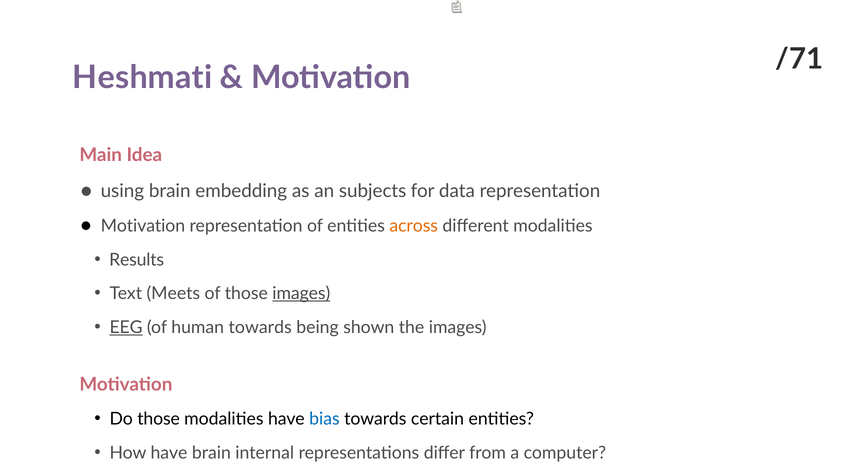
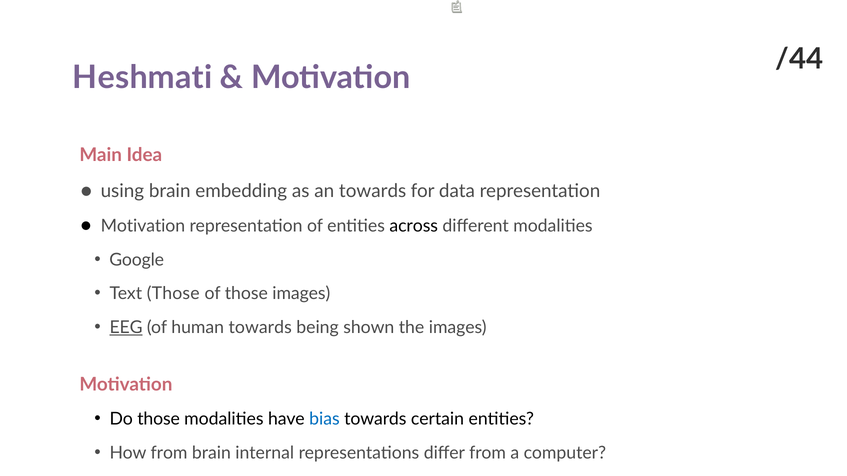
/71: /71 -> /44 (799, 59)
an subjects: subjects -> towards (373, 191)
across colour: orange -> black (414, 226)
Results: Results -> Google (137, 260)
Text Meets: Meets -> Those (173, 294)
images underline: present -> none (301, 294)
How have: have -> from (169, 453)
